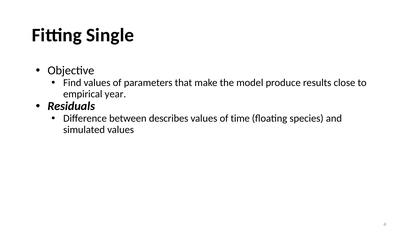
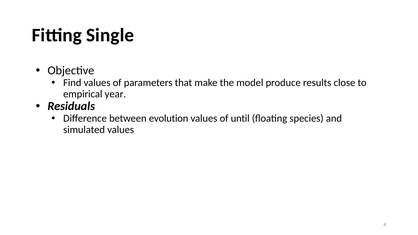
describes: describes -> evolution (169, 119)
time: time -> until (240, 119)
